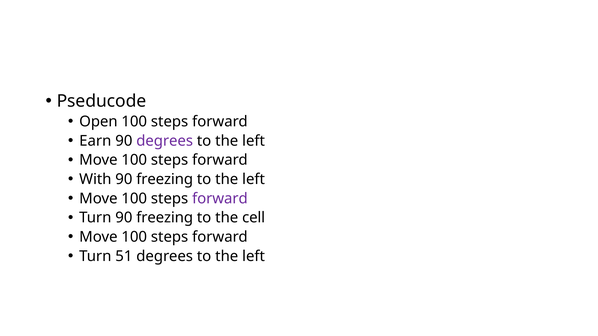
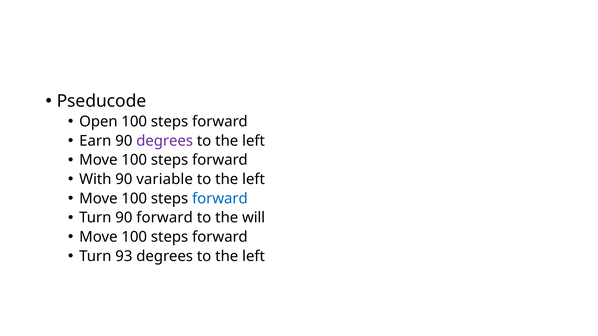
freezing: freezing -> variable (165, 179)
forward colour: purple -> blue (220, 199)
Turn 90 freezing: freezing -> forward (165, 218)
cell: cell -> will (254, 218)
51: 51 -> 93 (124, 256)
